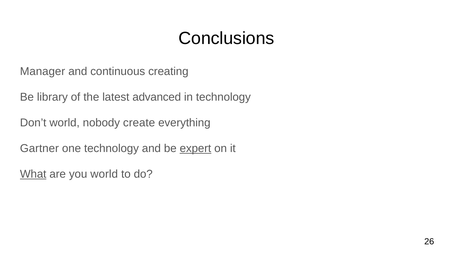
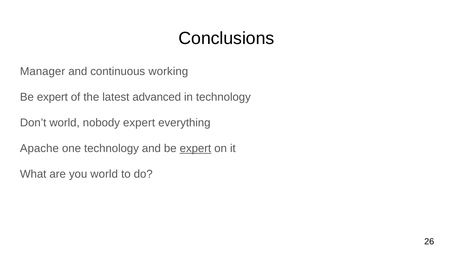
creating: creating -> working (168, 71)
library: library -> expert (52, 97)
nobody create: create -> expert (139, 123)
Gartner: Gartner -> Apache (39, 148)
What underline: present -> none (33, 174)
